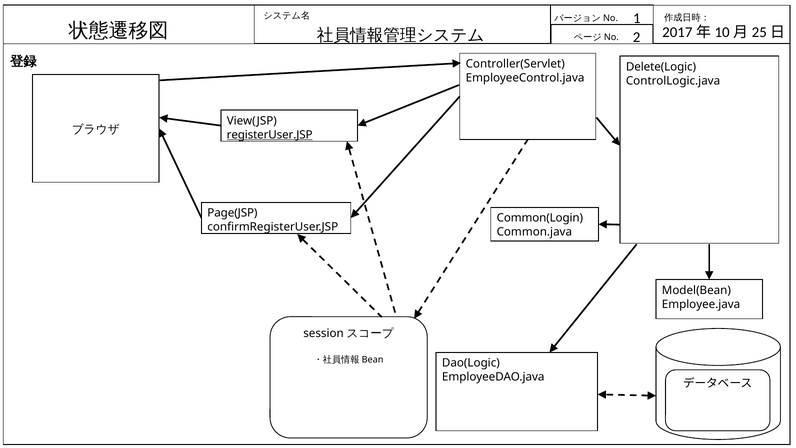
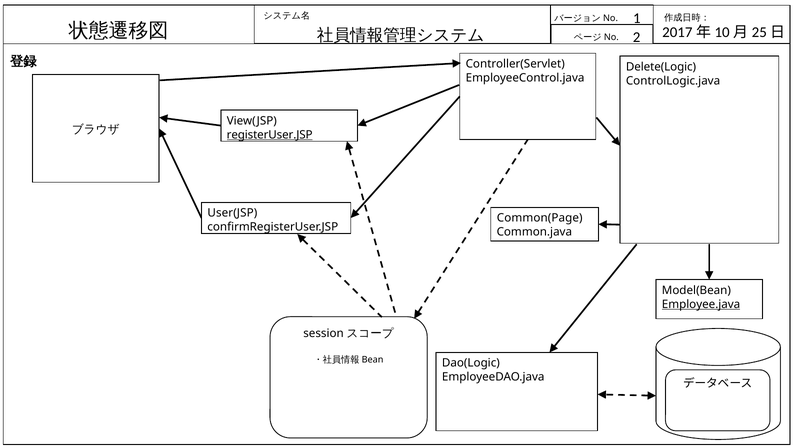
Page(JSP: Page(JSP -> User(JSP (232, 213)
Common(Login: Common(Login -> Common(Page (540, 218)
Employee.java underline: none -> present (701, 304)
